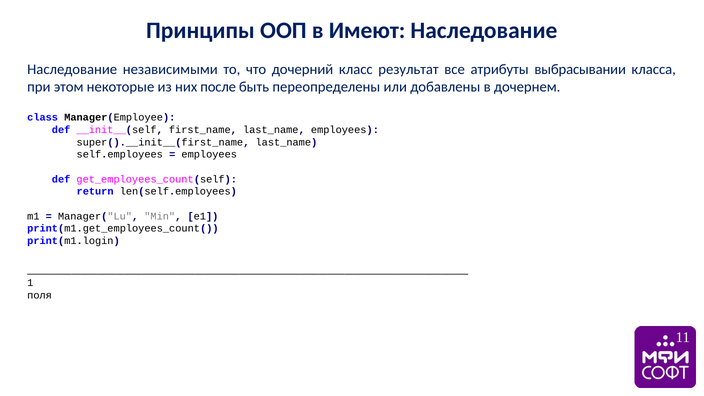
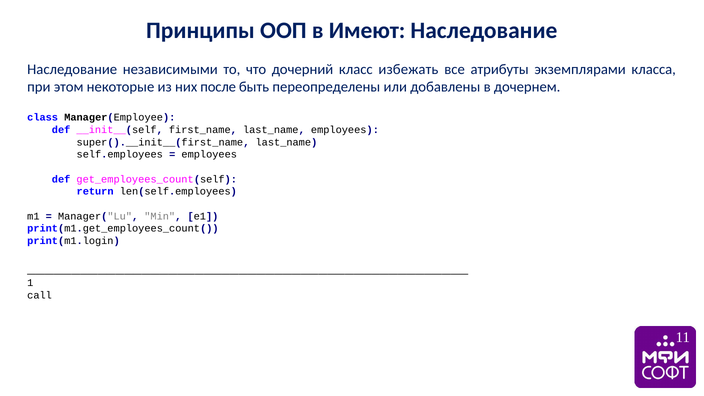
результат: результат -> избежать (408, 69)
выбрасывании: выбрасывании -> экземплярами (580, 69)
поля: поля -> call (40, 295)
